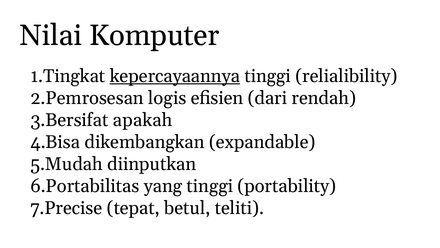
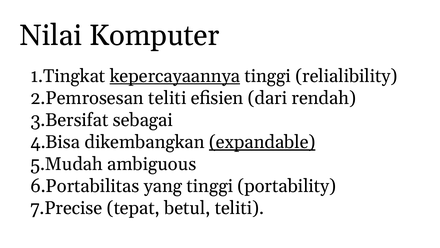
logis: logis -> teliti (167, 98)
apakah: apakah -> sebagai (143, 120)
expandable underline: none -> present (262, 142)
diinputkan: diinputkan -> ambiguous (152, 164)
